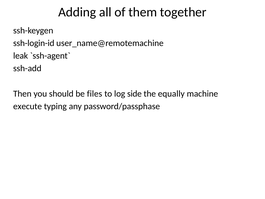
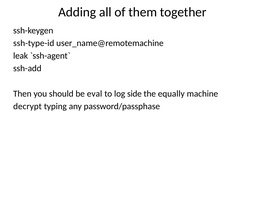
ssh-login-id: ssh-login-id -> ssh-type-id (34, 43)
files: files -> eval (95, 94)
execute: execute -> decrypt (27, 106)
